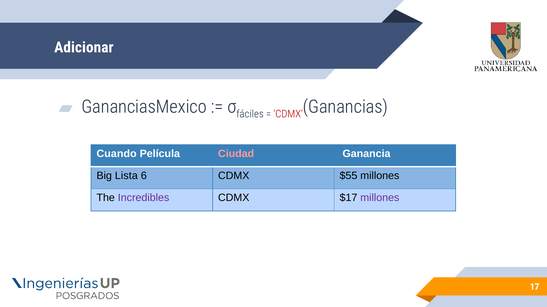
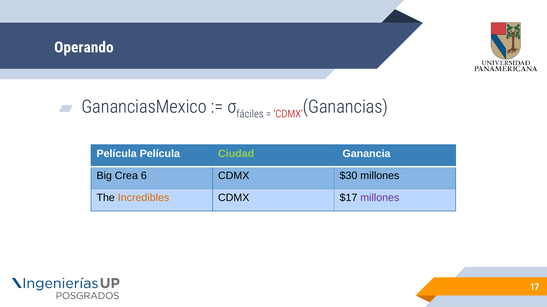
Adicionar: Adicionar -> Operando (84, 47)
Cuando: Cuando -> Película (117, 154)
Ciudad colour: pink -> light green (236, 154)
Lista: Lista -> Crea (126, 176)
$55: $55 -> $30 (348, 176)
Incredibles colour: purple -> orange (144, 198)
